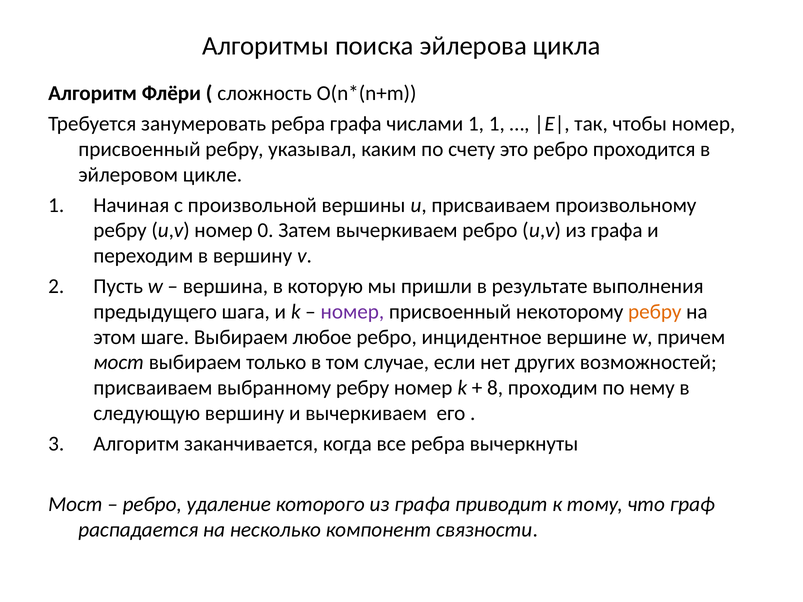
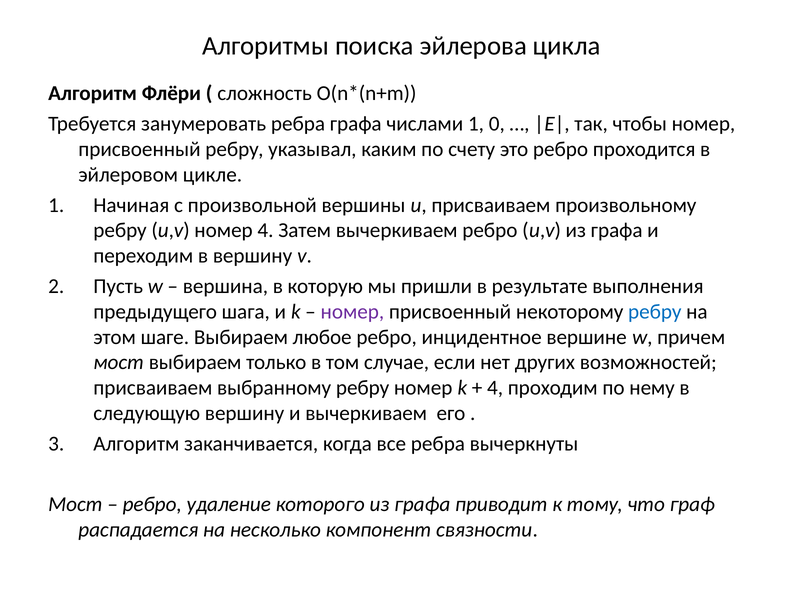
1 1: 1 -> 0 (497, 124)
номер 0: 0 -> 4 (265, 231)
ребру colour: orange -> blue (655, 312)
8: 8 -> 4 (495, 388)
